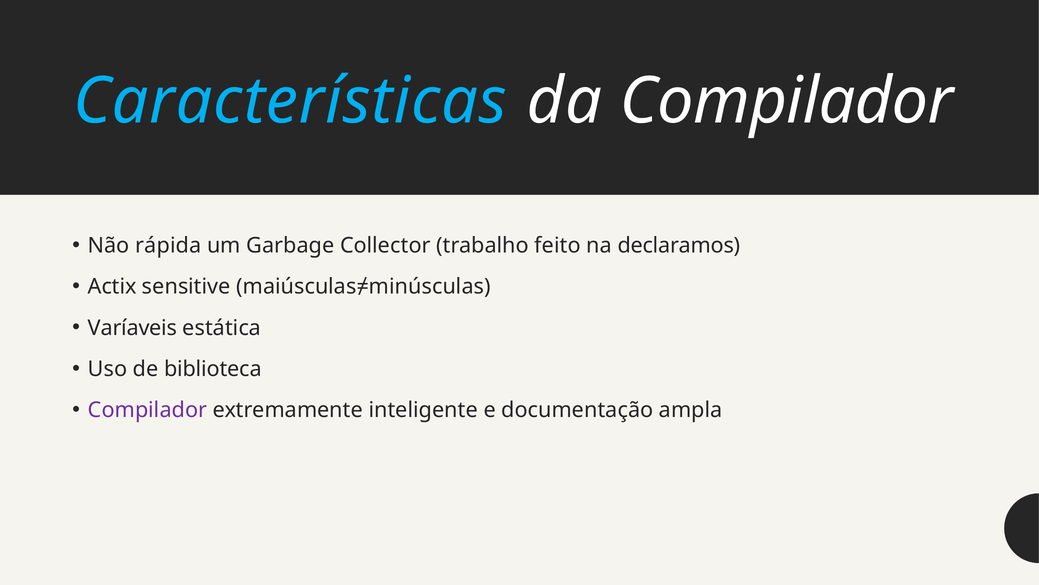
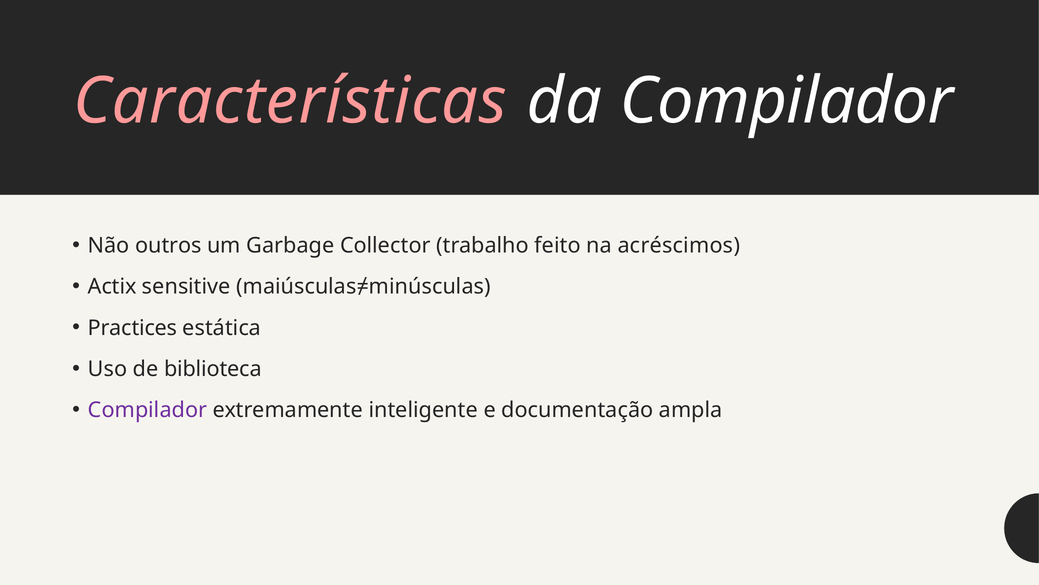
Características colour: light blue -> pink (290, 101)
rápida: rápida -> outros (168, 245)
declaramos: declaramos -> acréscimos (679, 245)
Varíaveis: Varíaveis -> Practices (132, 328)
